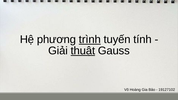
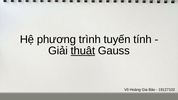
trình underline: present -> none (90, 39)
